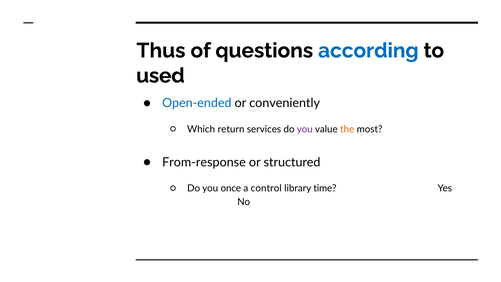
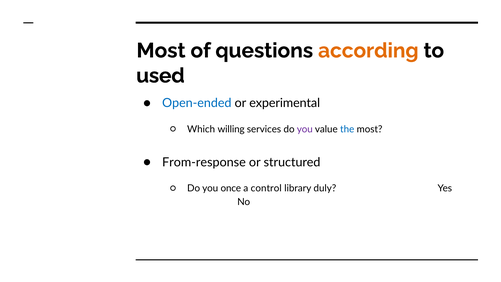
Thus: Thus -> Most (161, 51)
according colour: blue -> orange (368, 51)
conveniently: conveniently -> experimental (285, 103)
return: return -> willing (231, 129)
the colour: orange -> blue (347, 129)
time: time -> duly (325, 188)
